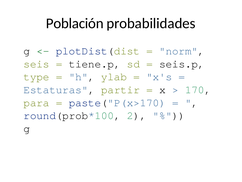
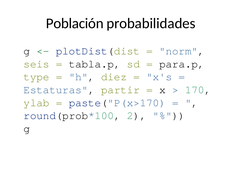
tiene.p: tiene.p -> tabla.p (95, 64)
seis.p: seis.p -> para.p (182, 64)
ylab: ylab -> diez (114, 77)
para: para -> ylab (37, 102)
